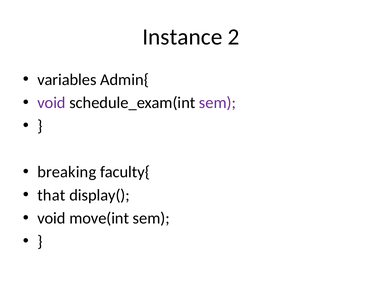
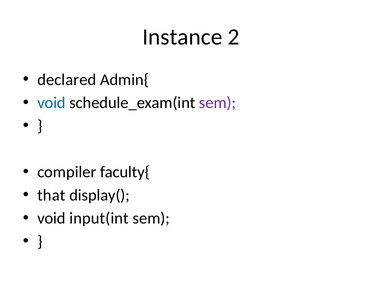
variables: variables -> declared (67, 80)
void colour: purple -> blue (51, 103)
breaking: breaking -> compiler (67, 172)
move(int: move(int -> input(int (99, 219)
